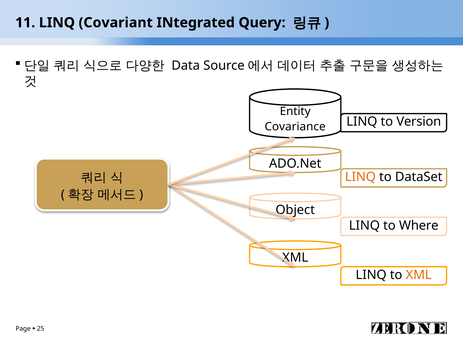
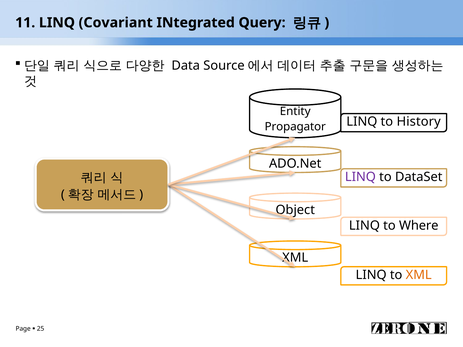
Covariance: Covariance -> Propagator (295, 127)
Version: Version -> History (419, 122)
LINQ colour: orange -> purple (360, 177)
